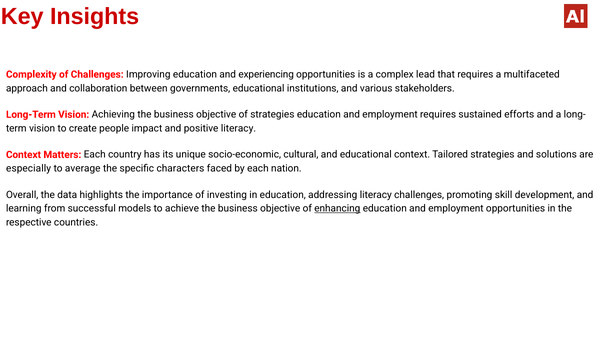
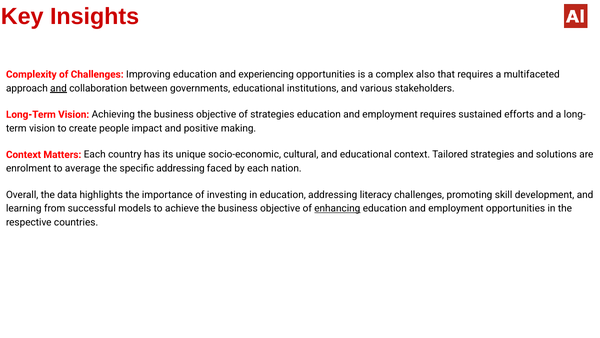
lead: lead -> also (426, 74)
and underline: none -> present (59, 88)
positive literacy: literacy -> making (238, 128)
especially: especially -> enrolment (29, 168)
specific characters: characters -> addressing (181, 168)
